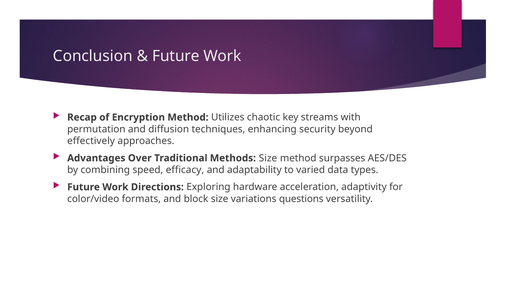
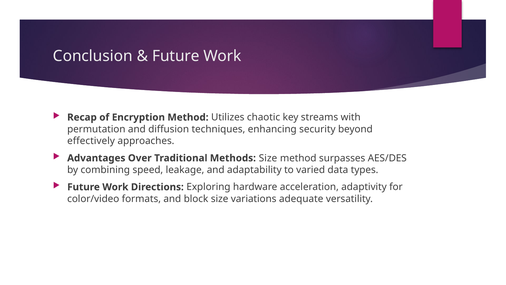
efficacy: efficacy -> leakage (185, 170)
questions: questions -> adequate (301, 199)
